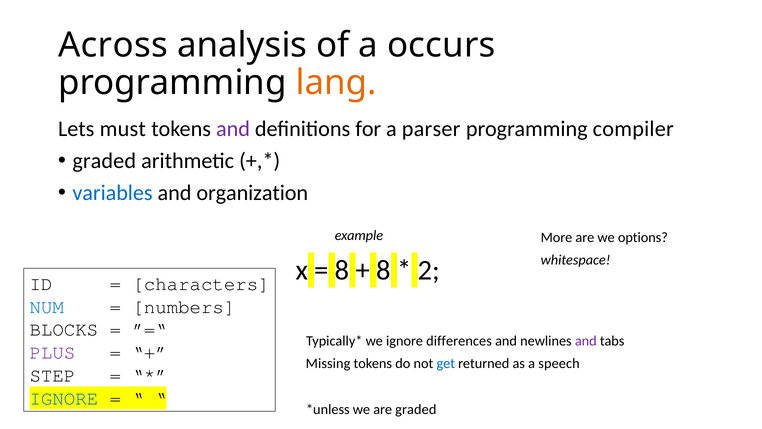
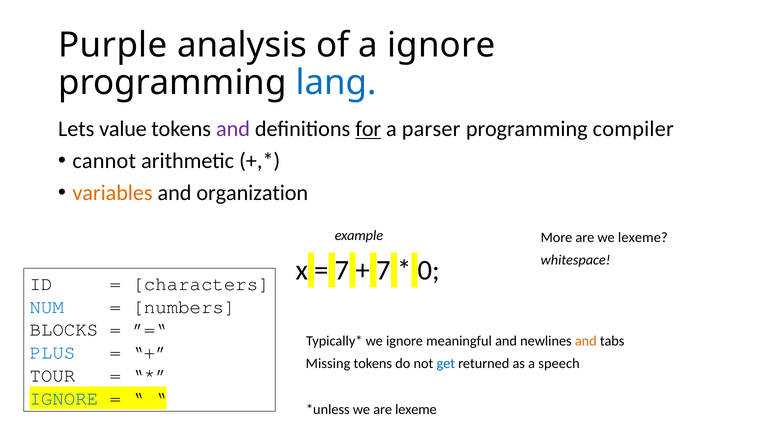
Across: Across -> Purple (113, 45)
a occurs: occurs -> ignore (441, 45)
lang colour: orange -> blue (336, 83)
must: must -> value (123, 129)
for underline: none -> present (368, 129)
graded: graded -> cannot (104, 161)
variables colour: blue -> orange (112, 193)
we options: options -> lexeme (643, 237)
8: 8 -> 7 (342, 270)
8: 8 -> 7 (384, 270)
2: 2 -> 0 (429, 270)
differences: differences -> meaningful (459, 341)
and colour: purple -> orange (586, 341)
PLUS colour: purple -> blue (52, 352)
STEP: STEP -> TOUR (52, 375)
are graded: graded -> lexeme (416, 409)
